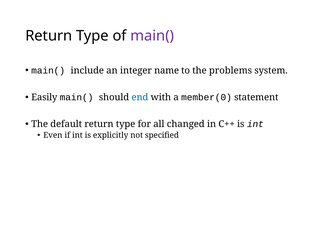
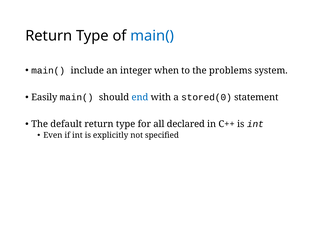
main( colour: purple -> blue (152, 36)
name: name -> when (167, 71)
member(0: member(0 -> stored(0 (206, 98)
changed: changed -> declared (186, 125)
